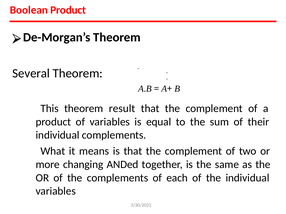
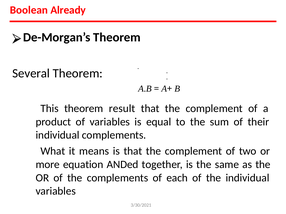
Boolean Product: Product -> Already (68, 10)
changing: changing -> equation (83, 165)
